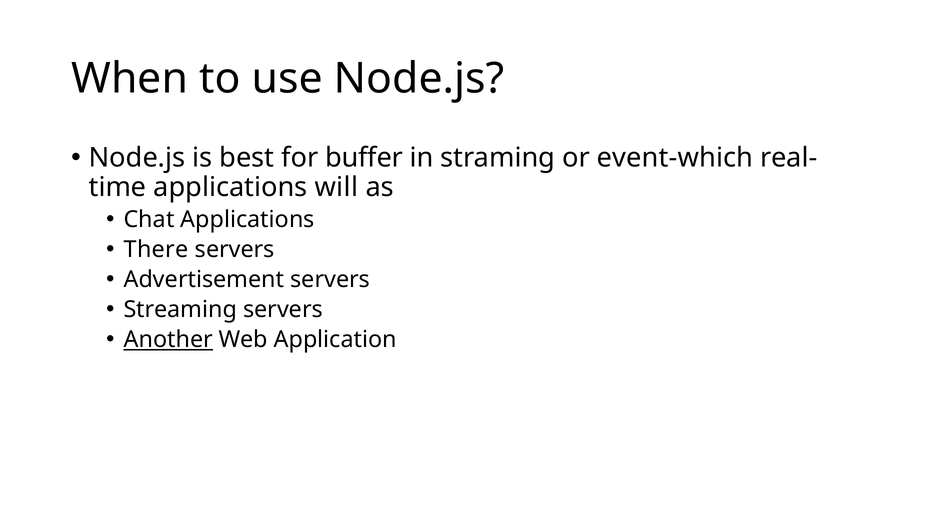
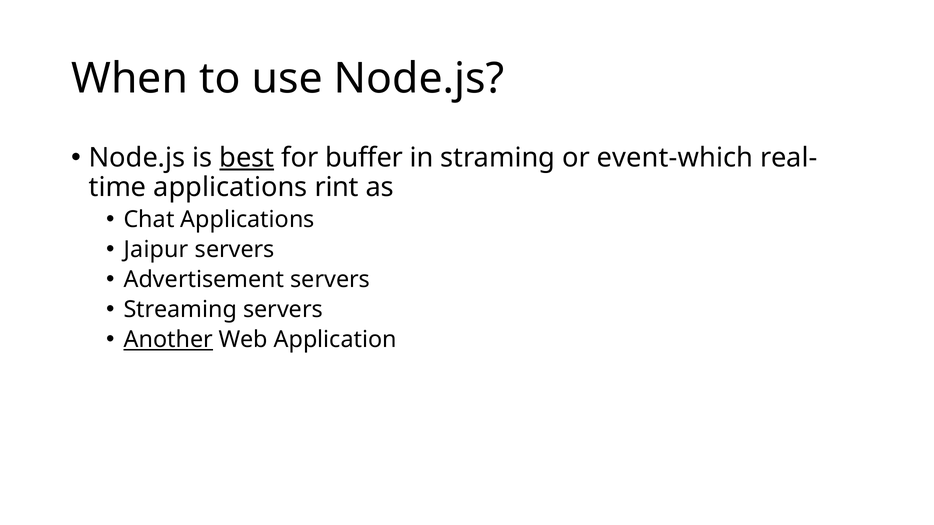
best underline: none -> present (247, 158)
will: will -> rint (337, 187)
There: There -> Jaipur (156, 250)
